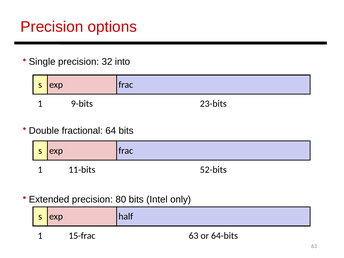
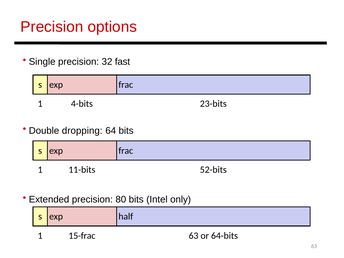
into: into -> fast (122, 62)
9-bits: 9-bits -> 4-bits (82, 104)
fractional: fractional -> dropping (82, 131)
